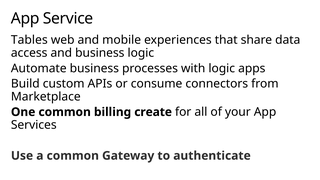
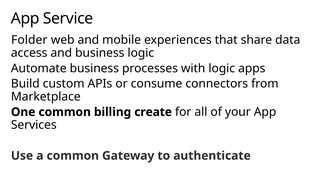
Tables: Tables -> Folder (29, 40)
